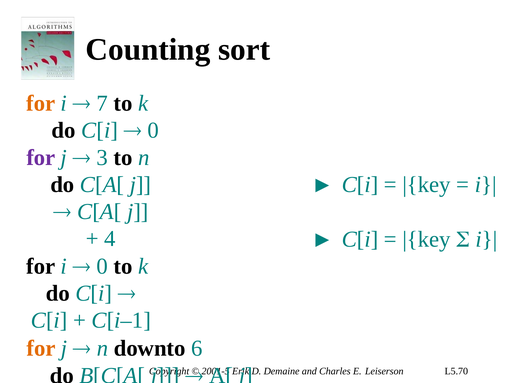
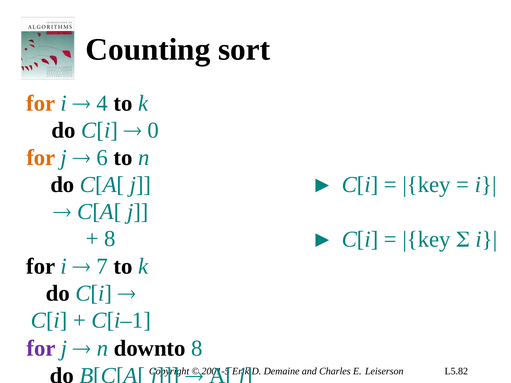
7: 7 -> 4 (102, 103)
for colour: purple -> orange (41, 157)
3: 3 -> 6 (102, 157)
4: 4 -> 8 (110, 239)
0: 0 -> 7 (102, 266)
for colour: orange -> purple (41, 348)
downto 6: 6 -> 8 (197, 348)
L5.70: L5.70 -> L5.82 (456, 371)
